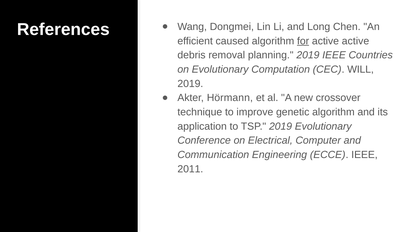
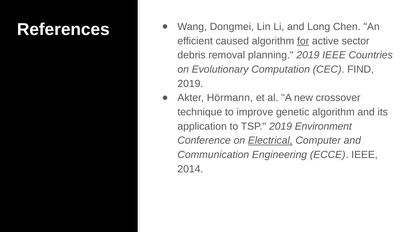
active active: active -> sector (356, 41)
WILL: WILL -> FIND (361, 70)
2019 Evolutionary: Evolutionary -> Environment (323, 127)
Electrical underline: none -> present (270, 141)
2011: 2011 -> 2014 (190, 169)
